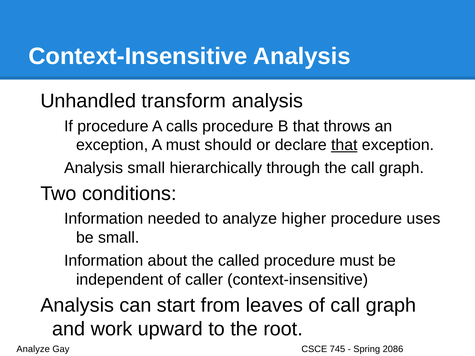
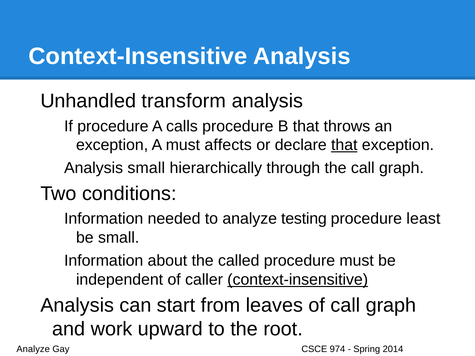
should: should -> affects (228, 145)
higher: higher -> testing (304, 219)
uses: uses -> least (423, 219)
context-insensitive underline: none -> present (298, 280)
745: 745 -> 974 (337, 349)
2086: 2086 -> 2014 (393, 349)
